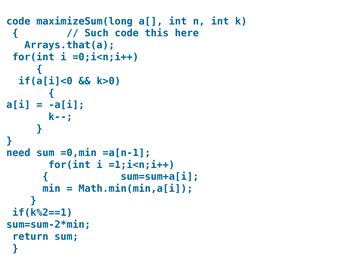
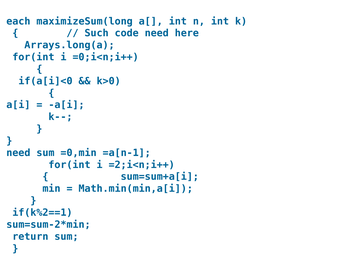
code: code -> each (18, 21)
code this: this -> need (157, 33)
Arrays.that(a: Arrays.that(a -> Arrays.long(a (69, 45)
=1;i<n;i++: =1;i<n;i++ -> =2;i<n;i++ (142, 165)
